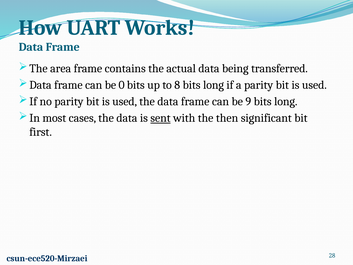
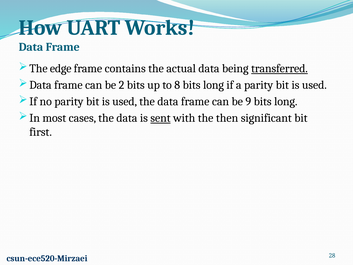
area: area -> edge (61, 68)
transferred underline: none -> present (279, 68)
0: 0 -> 2 (121, 85)
